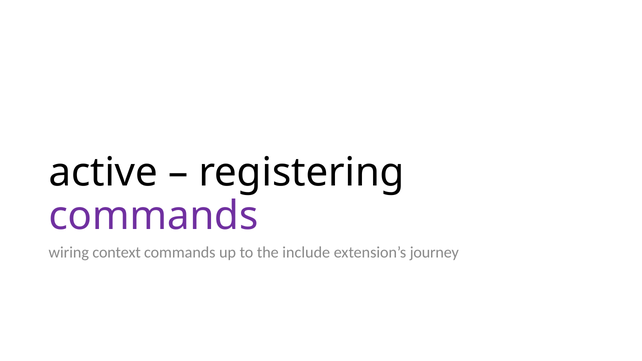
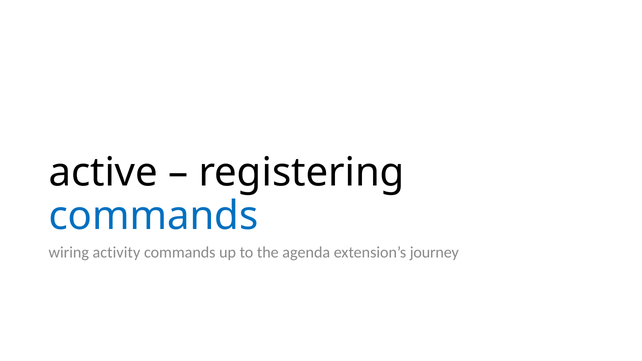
commands colour: purple -> blue (153, 216)
context: context -> activity (116, 253)
include: include -> agenda (306, 253)
